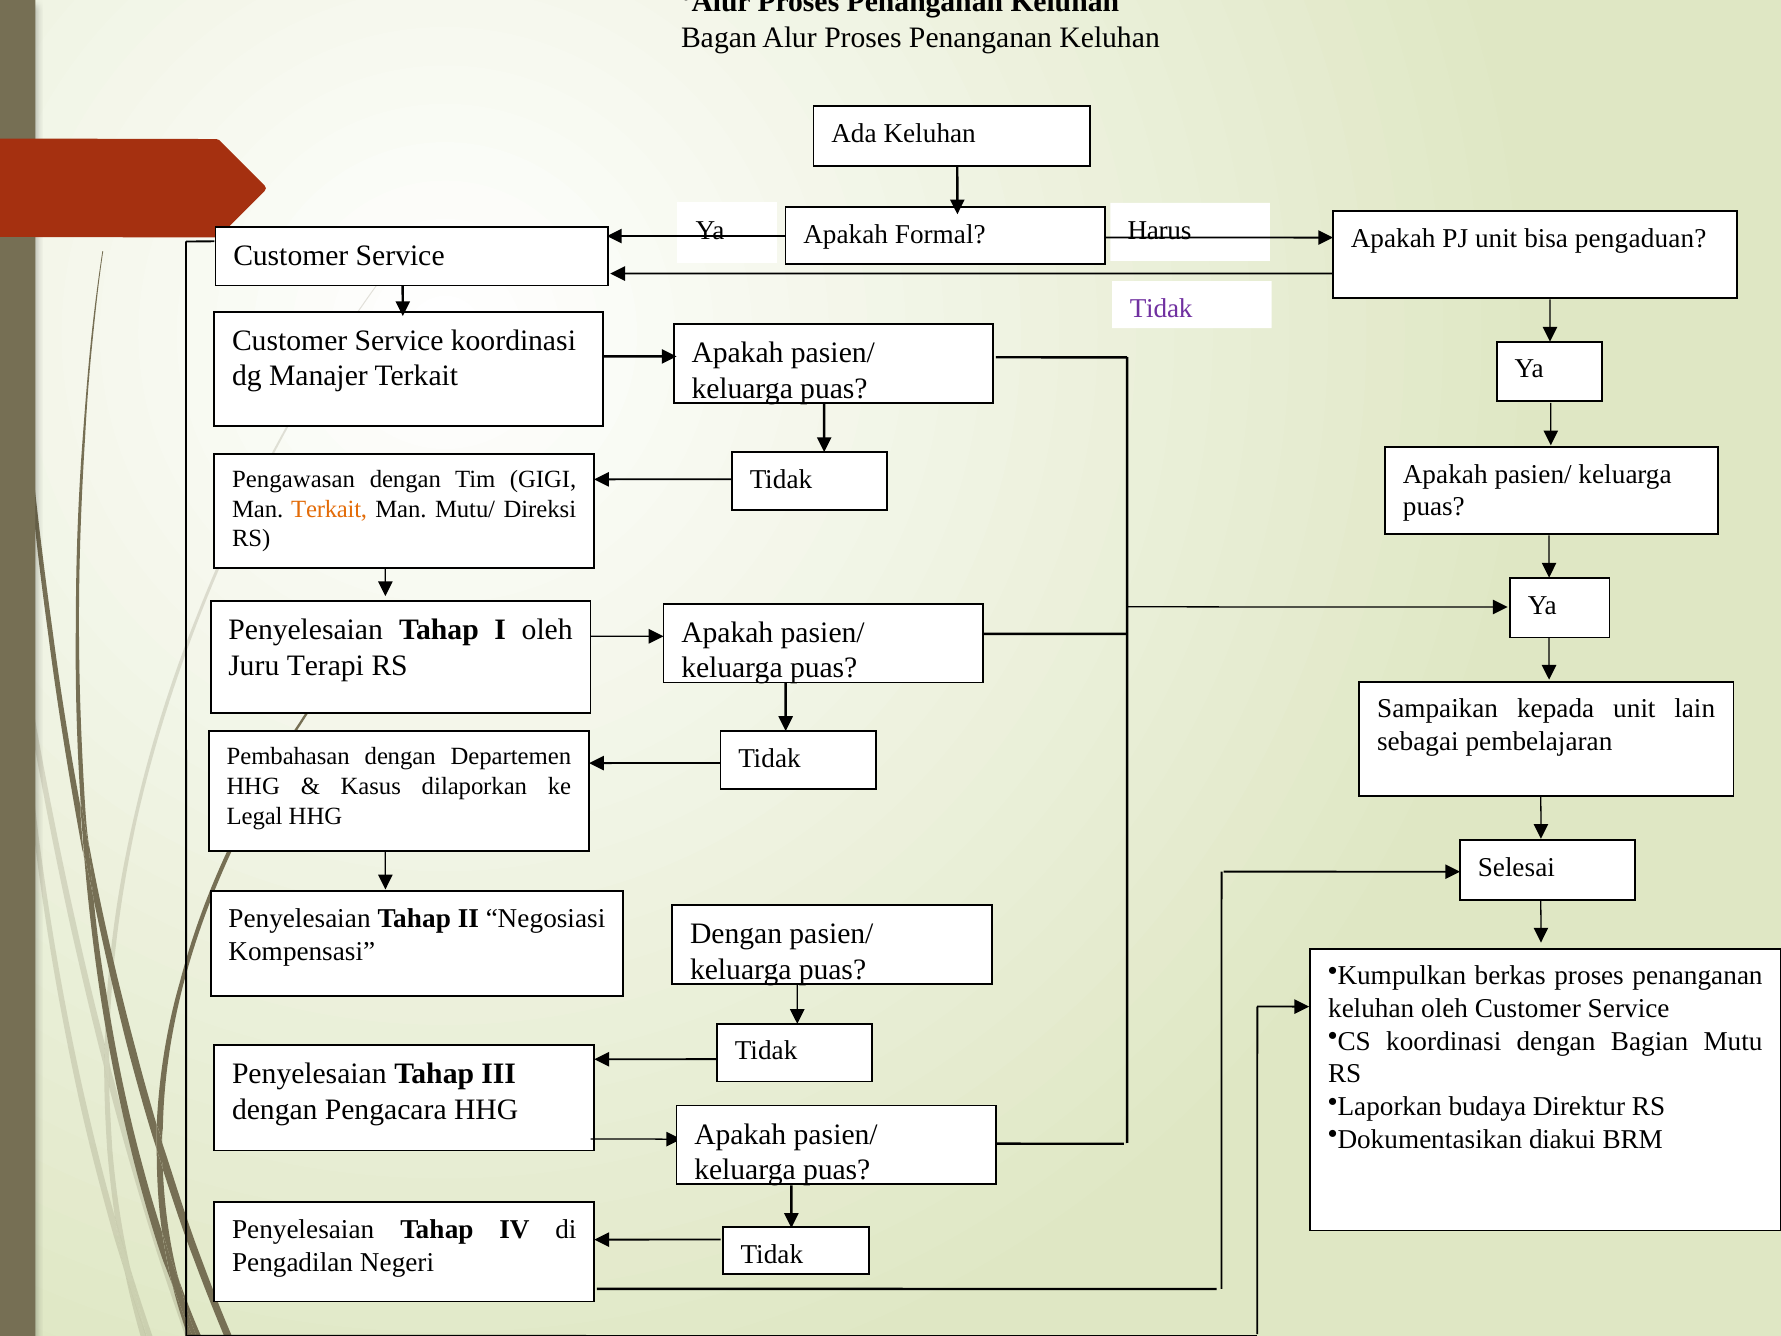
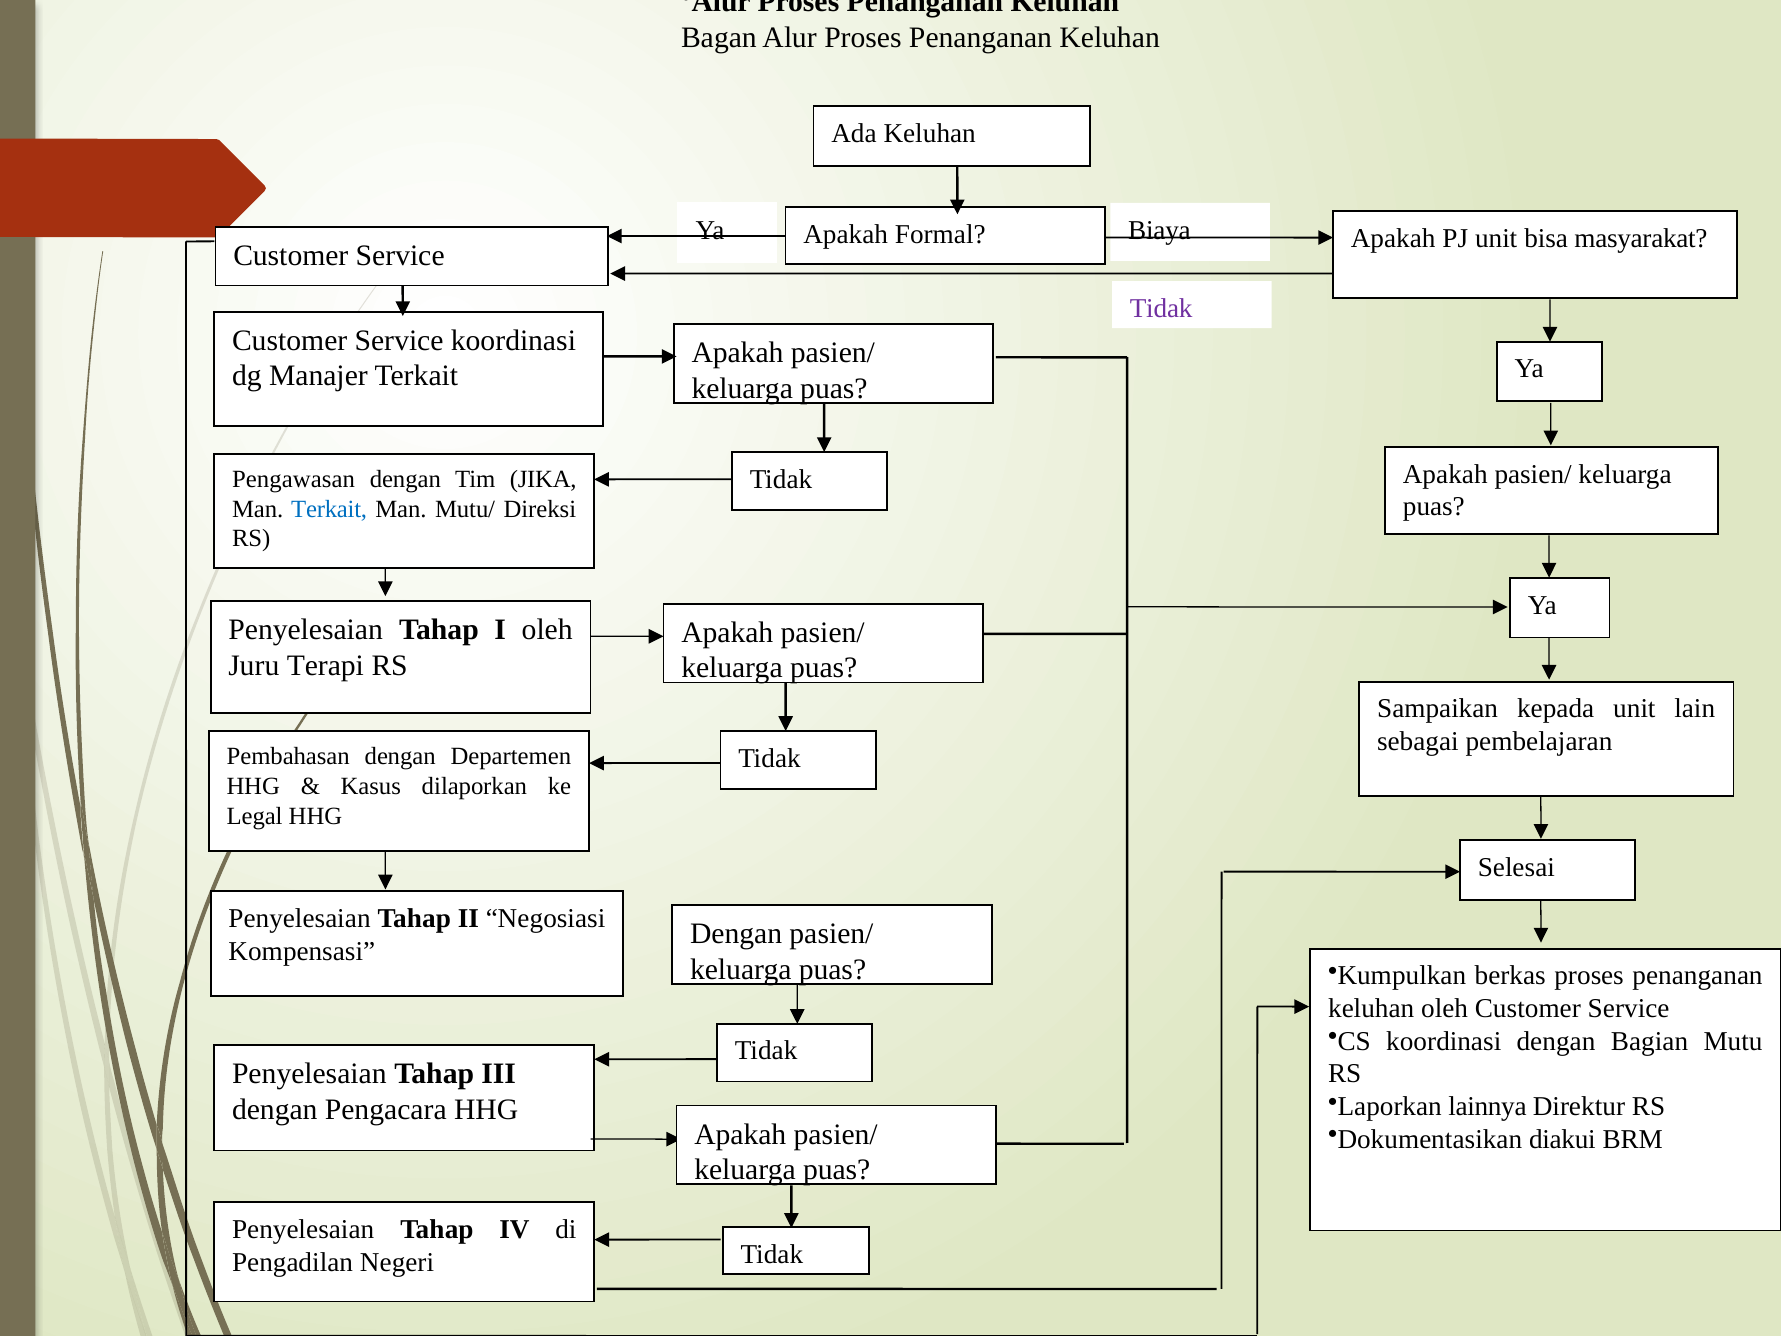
Harus: Harus -> Biaya (1159, 230)
pengaduan: pengaduan -> masyarakat (1641, 238)
GIGI: GIGI -> JIKA (543, 479)
Terkait colour: orange -> blue (329, 509)
budaya: budaya -> lainnya (1487, 1106)
